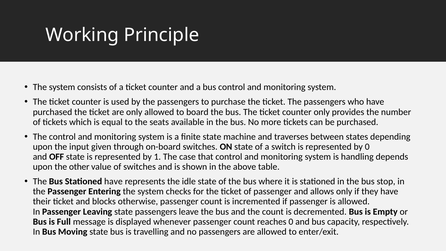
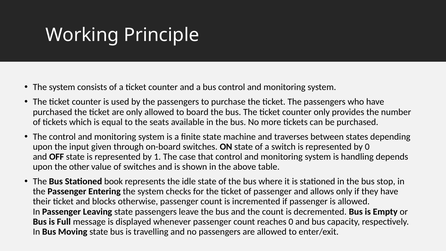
Stationed have: have -> book (114, 181)
